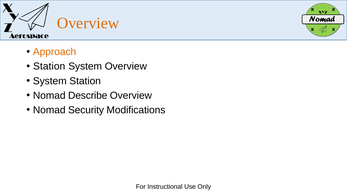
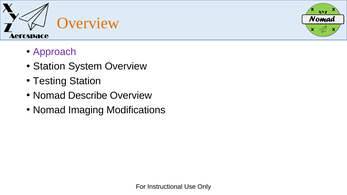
Approach colour: orange -> purple (55, 52)
System: System -> Testing (50, 81)
Security: Security -> Imaging (86, 110)
